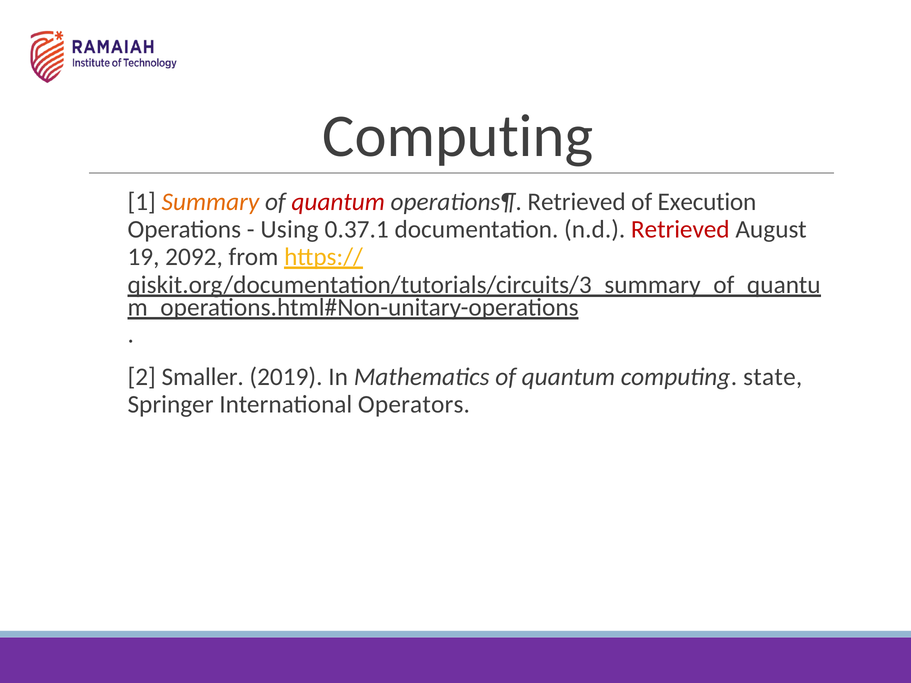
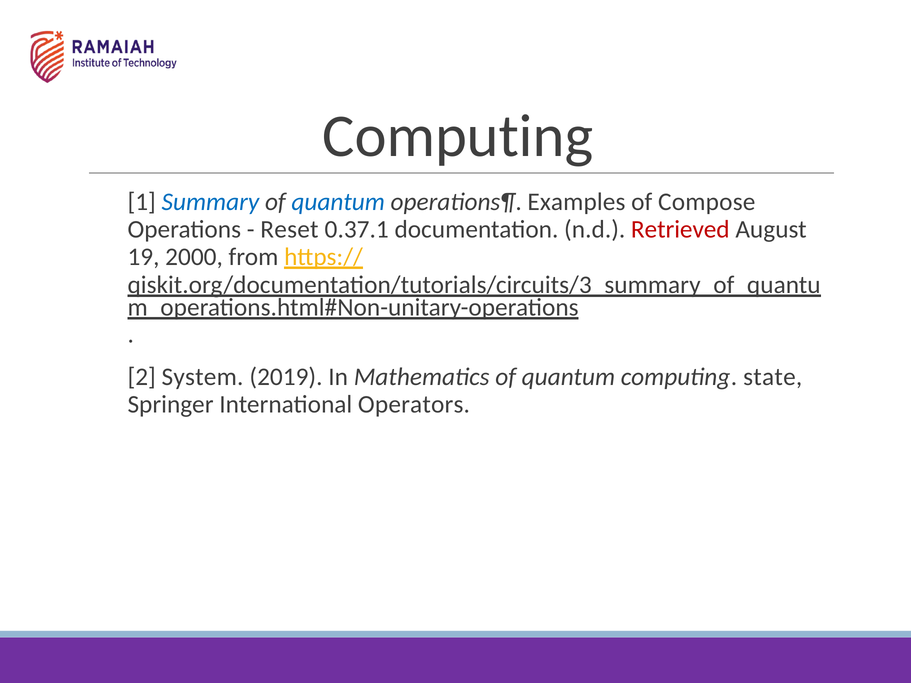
Summary colour: orange -> blue (210, 202)
quantum colour: red -> blue (338, 202)
operations¶ Retrieved: Retrieved -> Examples (576, 202)
Execution: Execution -> Compose (707, 202)
Using: Using -> Reset (289, 229)
2092: 2092 -> 2000 (194, 257)
Smaller: Smaller -> System (203, 377)
